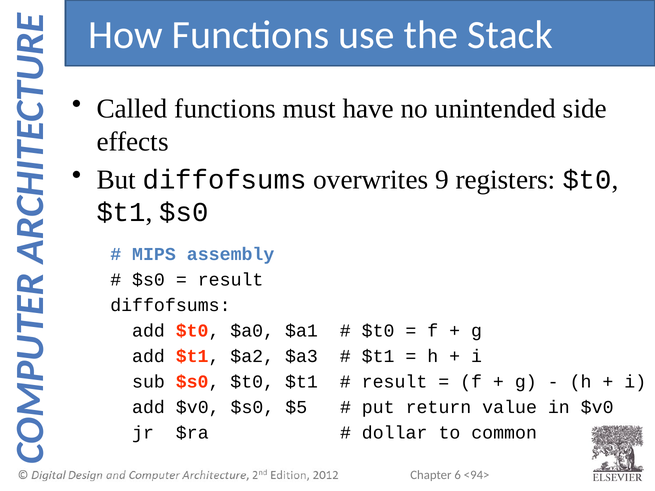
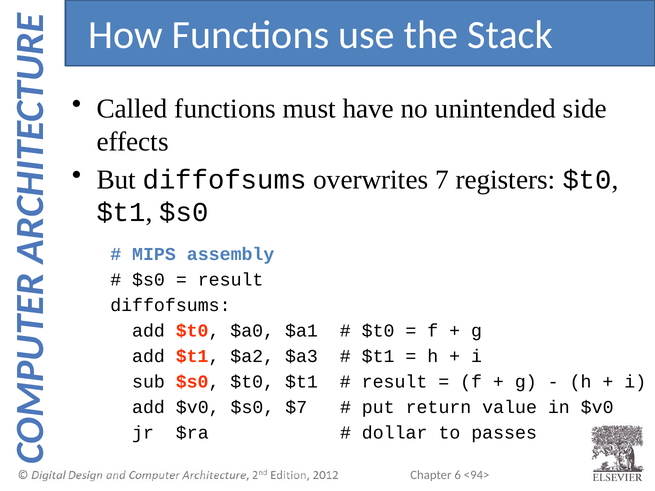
9: 9 -> 7 (442, 180)
$5: $5 -> $7 (296, 407)
common: common -> passes (504, 433)
